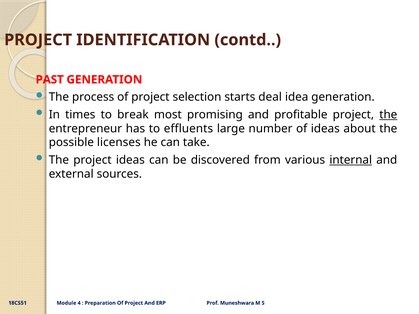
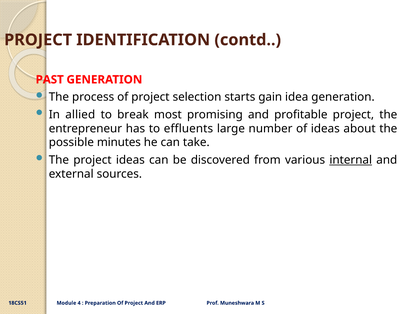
deal: deal -> gain (270, 97)
times: times -> allied (80, 115)
the underline: present -> none (388, 115)
licenses: licenses -> minutes (119, 143)
